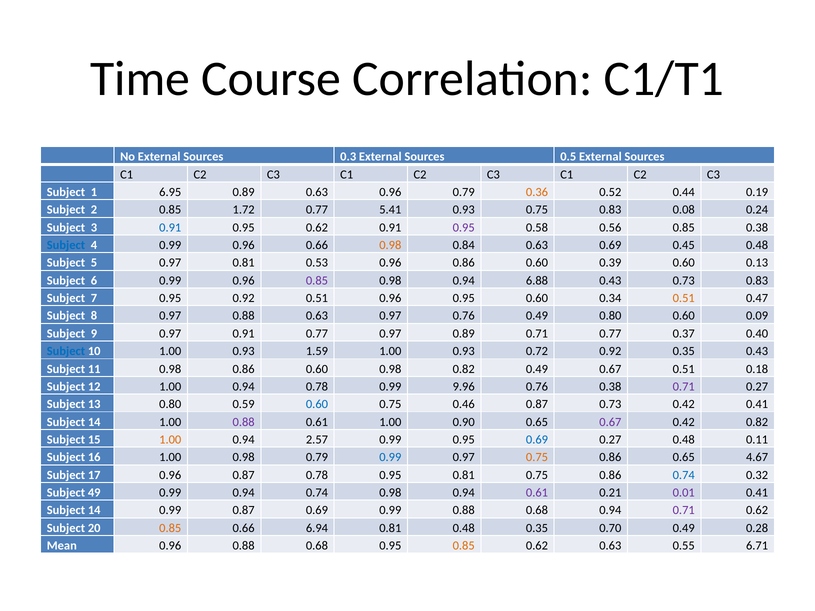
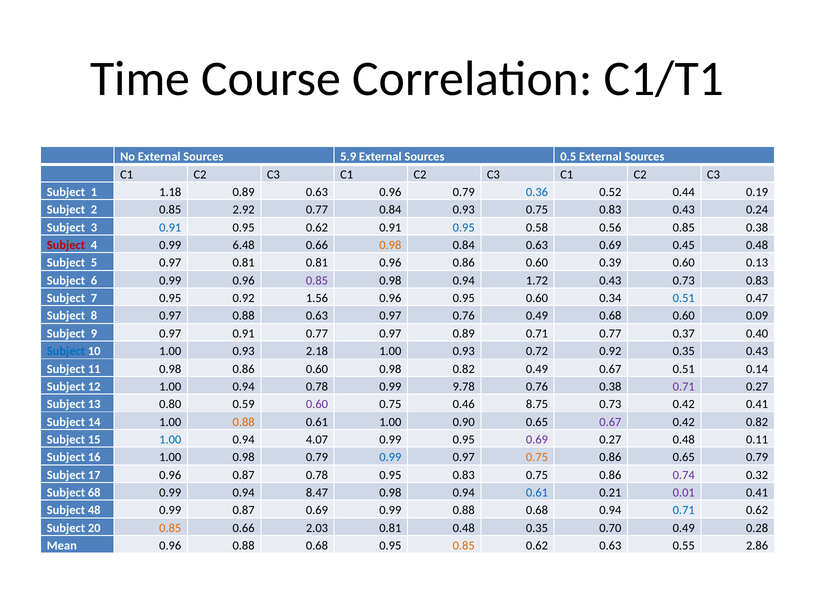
0.3: 0.3 -> 5.9 (348, 157)
6.95: 6.95 -> 1.18 (170, 192)
0.36 colour: orange -> blue (537, 192)
1.72: 1.72 -> 2.92 (244, 210)
0.77 5.41: 5.41 -> 0.84 (390, 210)
0.83 0.08: 0.08 -> 0.43 (684, 210)
0.95 colour: purple -> blue (464, 228)
Subject colour: blue -> red (66, 245)
4 0.99 0.96: 0.96 -> 6.48 (244, 245)
0.81 0.53: 0.53 -> 0.81 (317, 263)
6.88: 6.88 -> 1.72 (537, 281)
0.92 0.51: 0.51 -> 1.56 (317, 298)
0.51 colour: orange -> blue (684, 298)
0.49 0.80: 0.80 -> 0.68 (610, 316)
1.59: 1.59 -> 2.18 (317, 351)
0.18: 0.18 -> 0.14 (757, 369)
9.96: 9.96 -> 9.78 (464, 387)
0.60 colour: blue -> purple (317, 404)
0.46 0.87: 0.87 -> 8.75 (537, 404)
0.88 colour: purple -> orange (244, 422)
1.00 colour: orange -> blue (170, 440)
2.57: 2.57 -> 4.07 (317, 440)
0.69 colour: blue -> purple (537, 440)
0.65 4.67: 4.67 -> 0.79 (757, 457)
0.95 0.81: 0.81 -> 0.83 (464, 475)
0.74 colour: blue -> purple (684, 475)
49: 49 -> 68 (94, 493)
0.94 0.74: 0.74 -> 8.47 (317, 493)
0.61 colour: purple -> blue (537, 493)
14: 14 -> 48 (94, 510)
0.71 colour: purple -> blue (684, 510)
6.94: 6.94 -> 2.03 (317, 528)
6.71: 6.71 -> 2.86 (757, 546)
